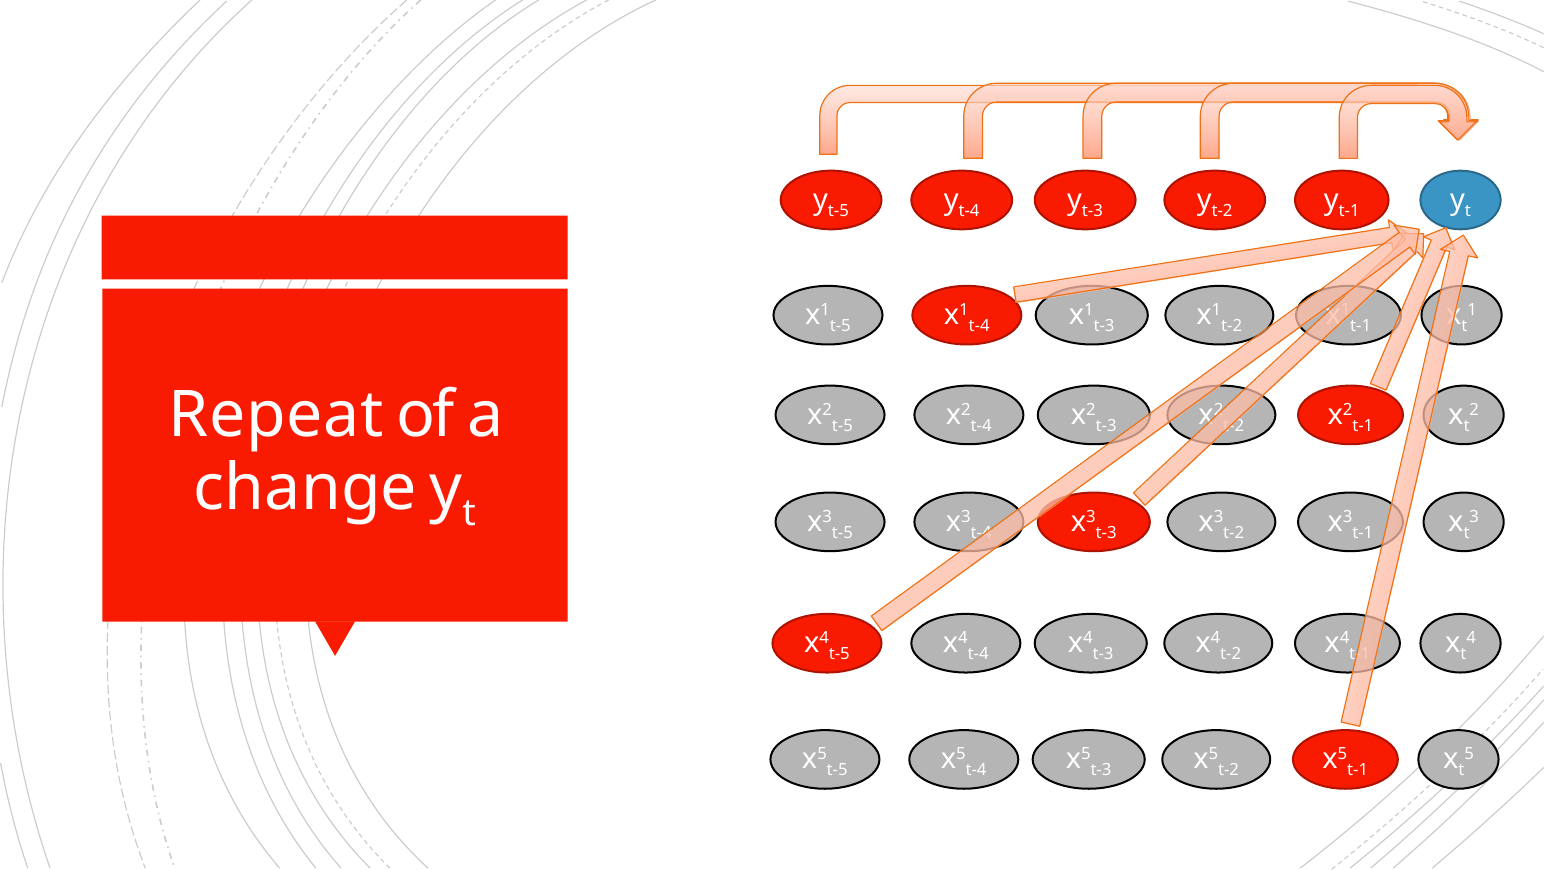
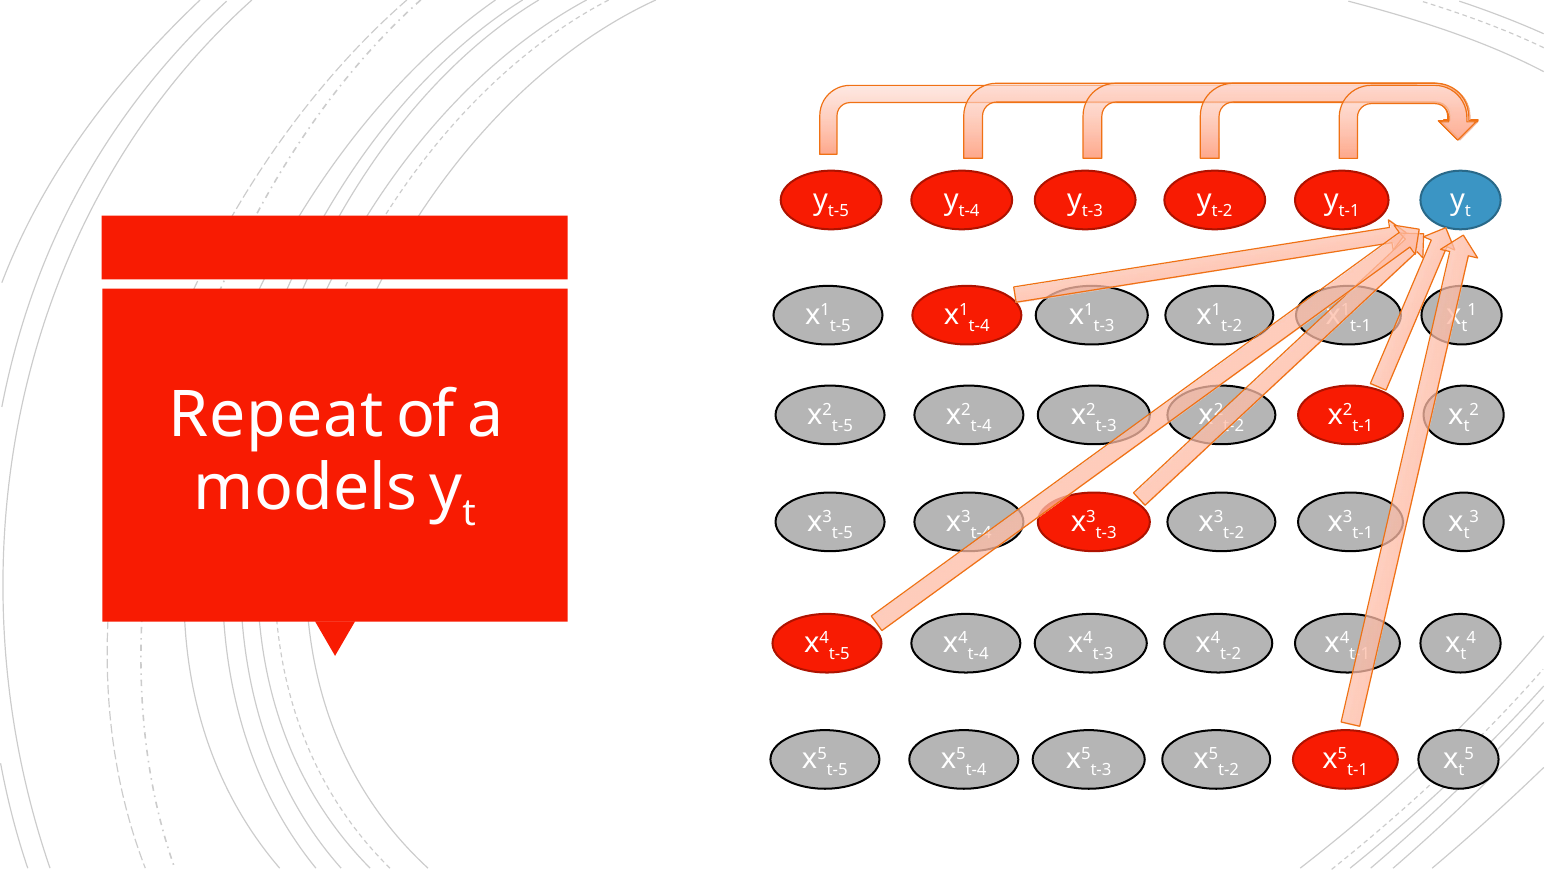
change: change -> models (306, 488)
